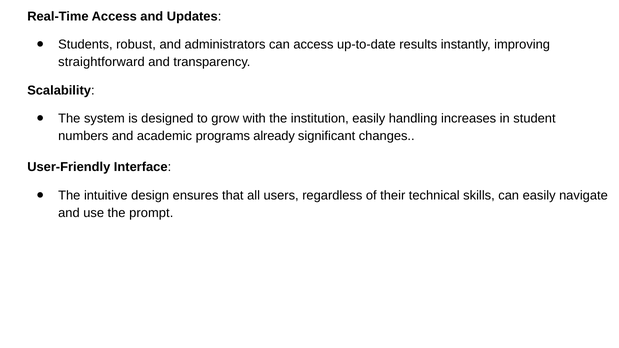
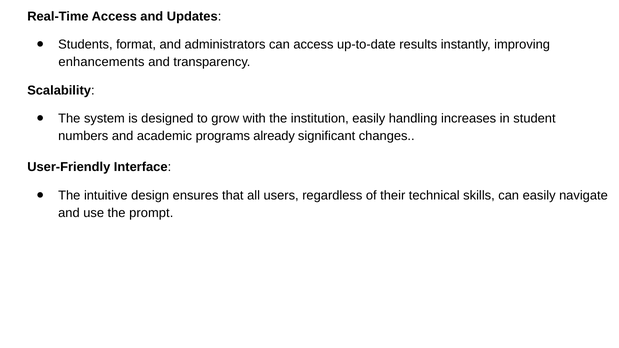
robust: robust -> format (136, 44)
straightforward: straightforward -> enhancements (101, 62)
